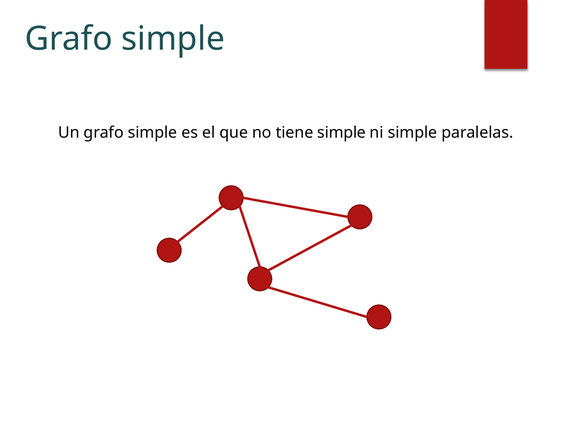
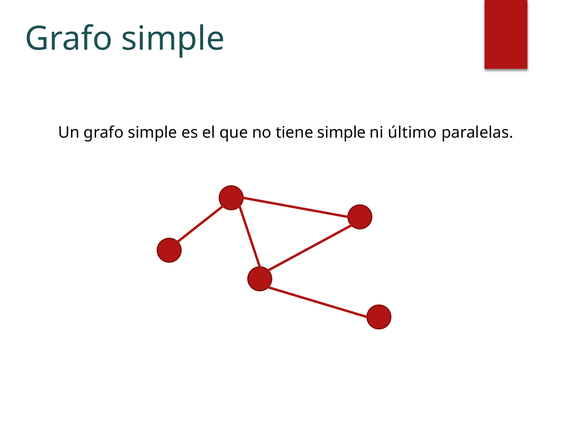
ni simple: simple -> último (412, 133)
